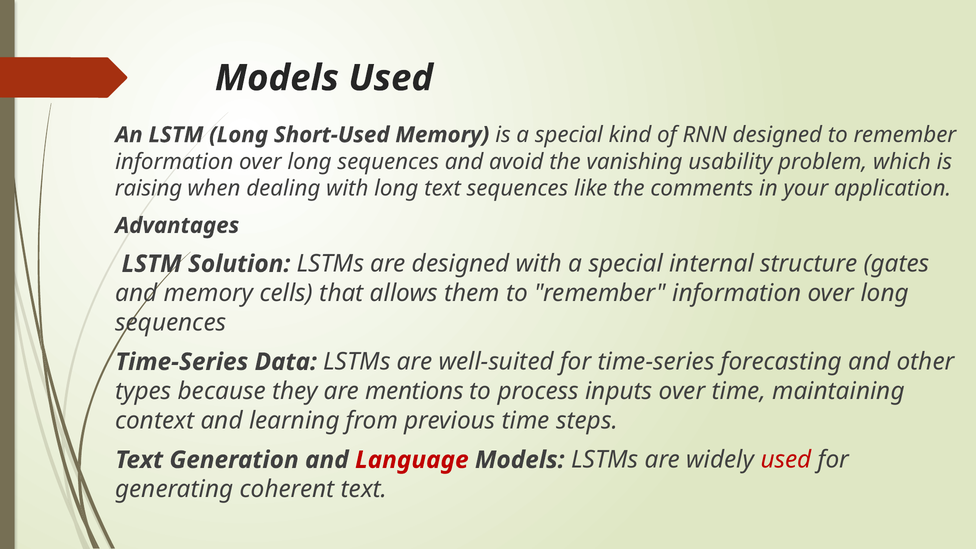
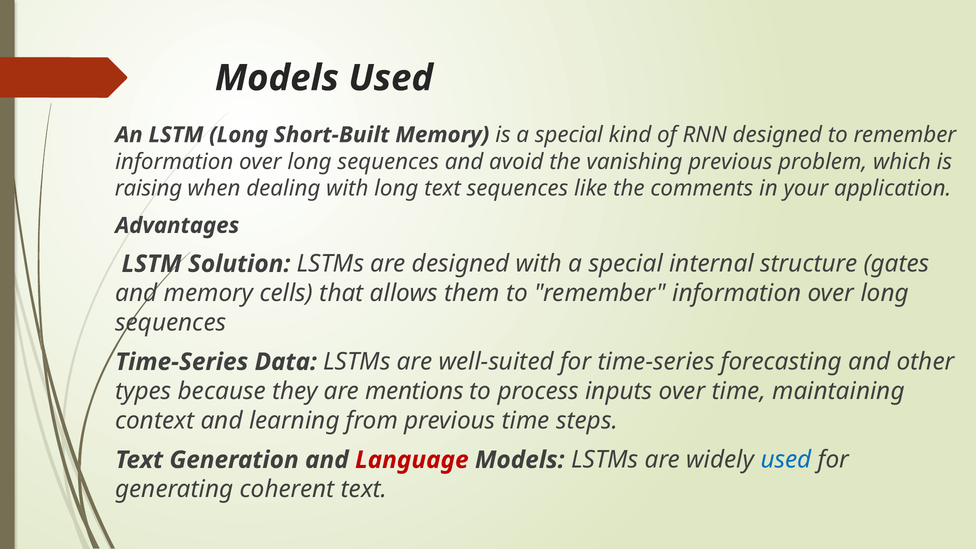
Short-Used: Short-Used -> Short-Built (332, 135)
vanishing usability: usability -> previous (730, 162)
used colour: red -> blue (786, 460)
